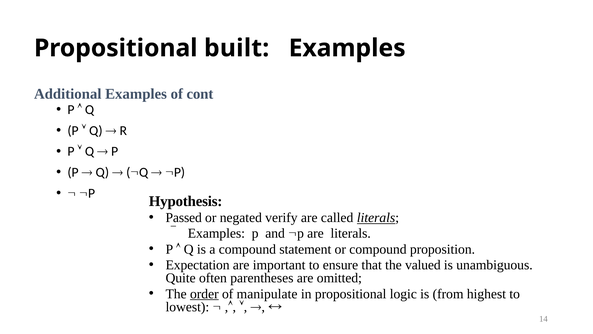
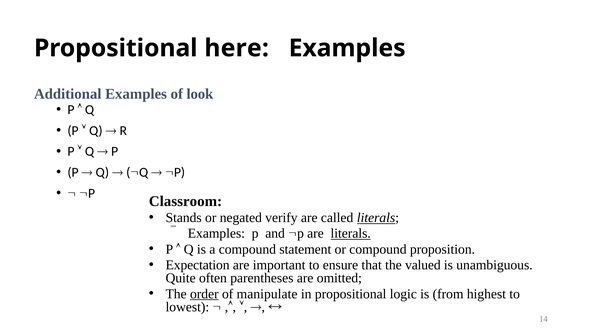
built: built -> here (237, 48)
cont: cont -> look (200, 94)
Hypothesis: Hypothesis -> Classroom (185, 201)
Passed: Passed -> Stands (184, 217)
literals underline: none -> present (351, 233)
